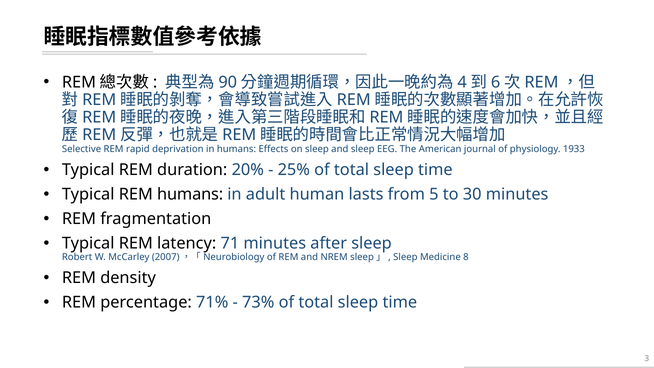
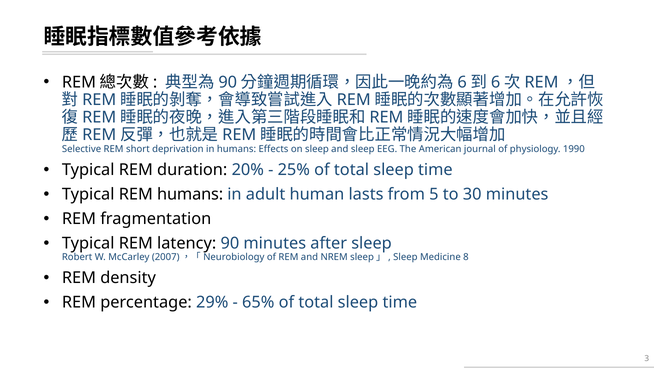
4: 4 -> 6 (462, 82)
rapid: rapid -> short (138, 149)
1933: 1933 -> 1990 (574, 149)
latency 71: 71 -> 90 (230, 243)
71%: 71% -> 29% (212, 302)
73%: 73% -> 65% (258, 302)
